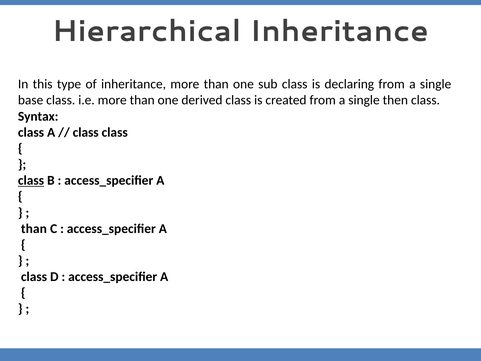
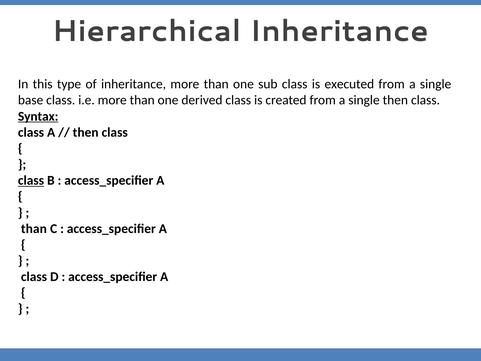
declaring: declaring -> executed (349, 84)
Syntax underline: none -> present (38, 116)
class: class -> then (86, 132)
